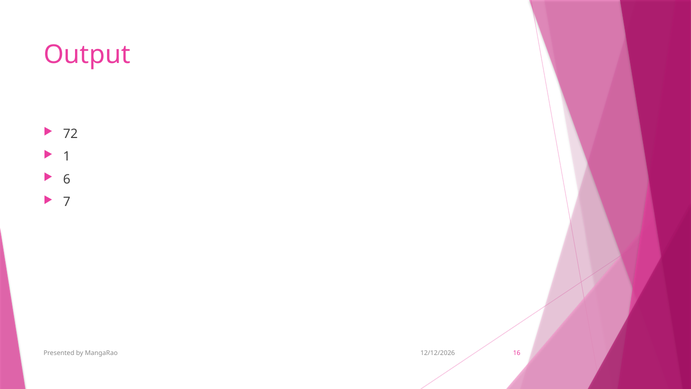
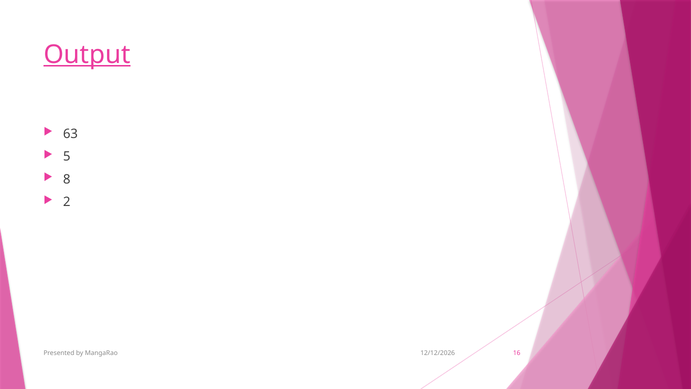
Output underline: none -> present (87, 54)
72: 72 -> 63 (70, 134)
1: 1 -> 5 (67, 156)
6: 6 -> 8 (67, 179)
7: 7 -> 2 (67, 202)
